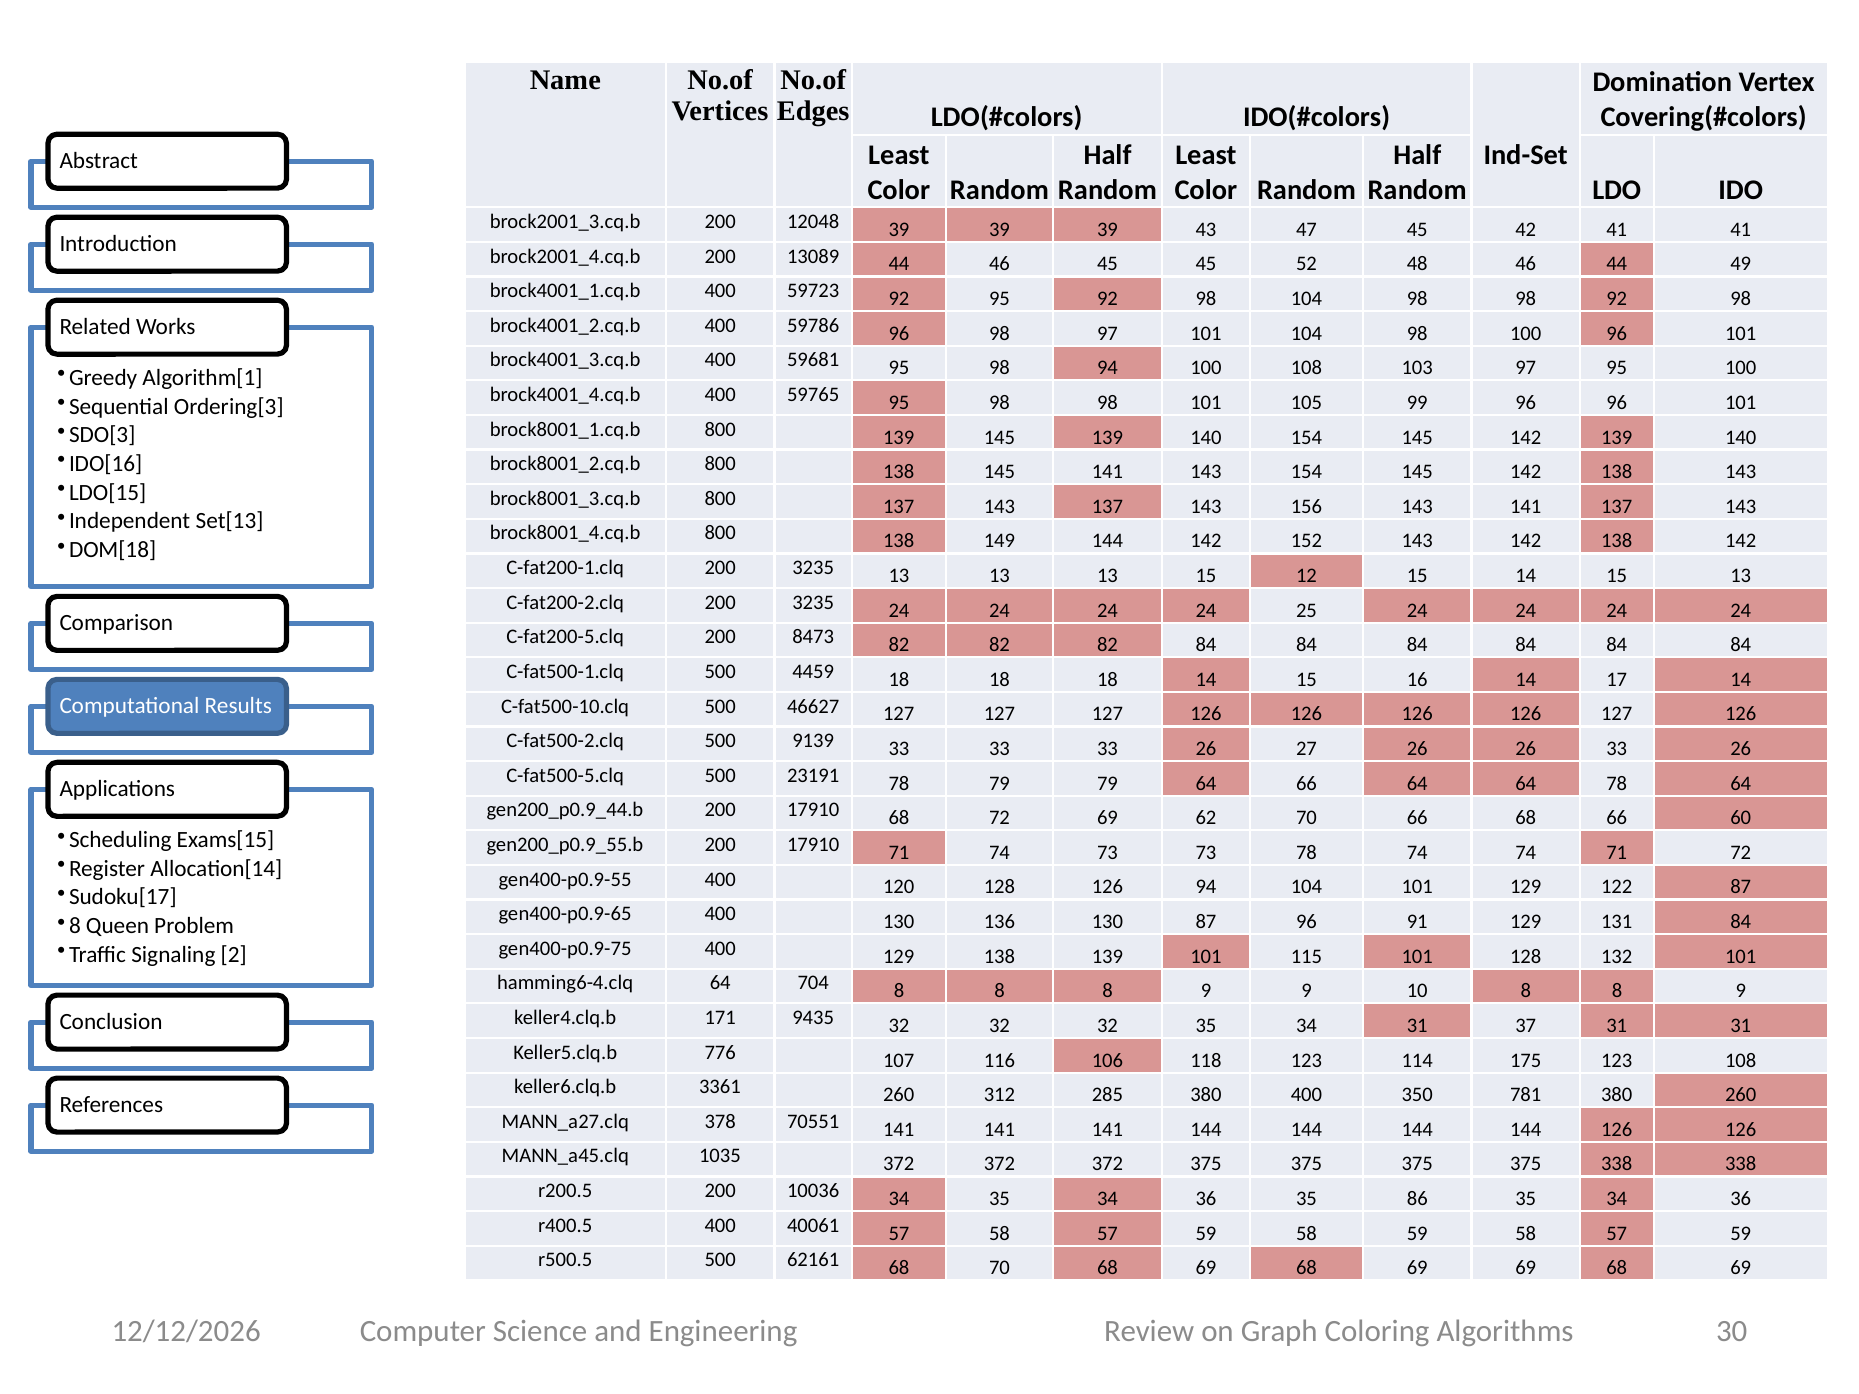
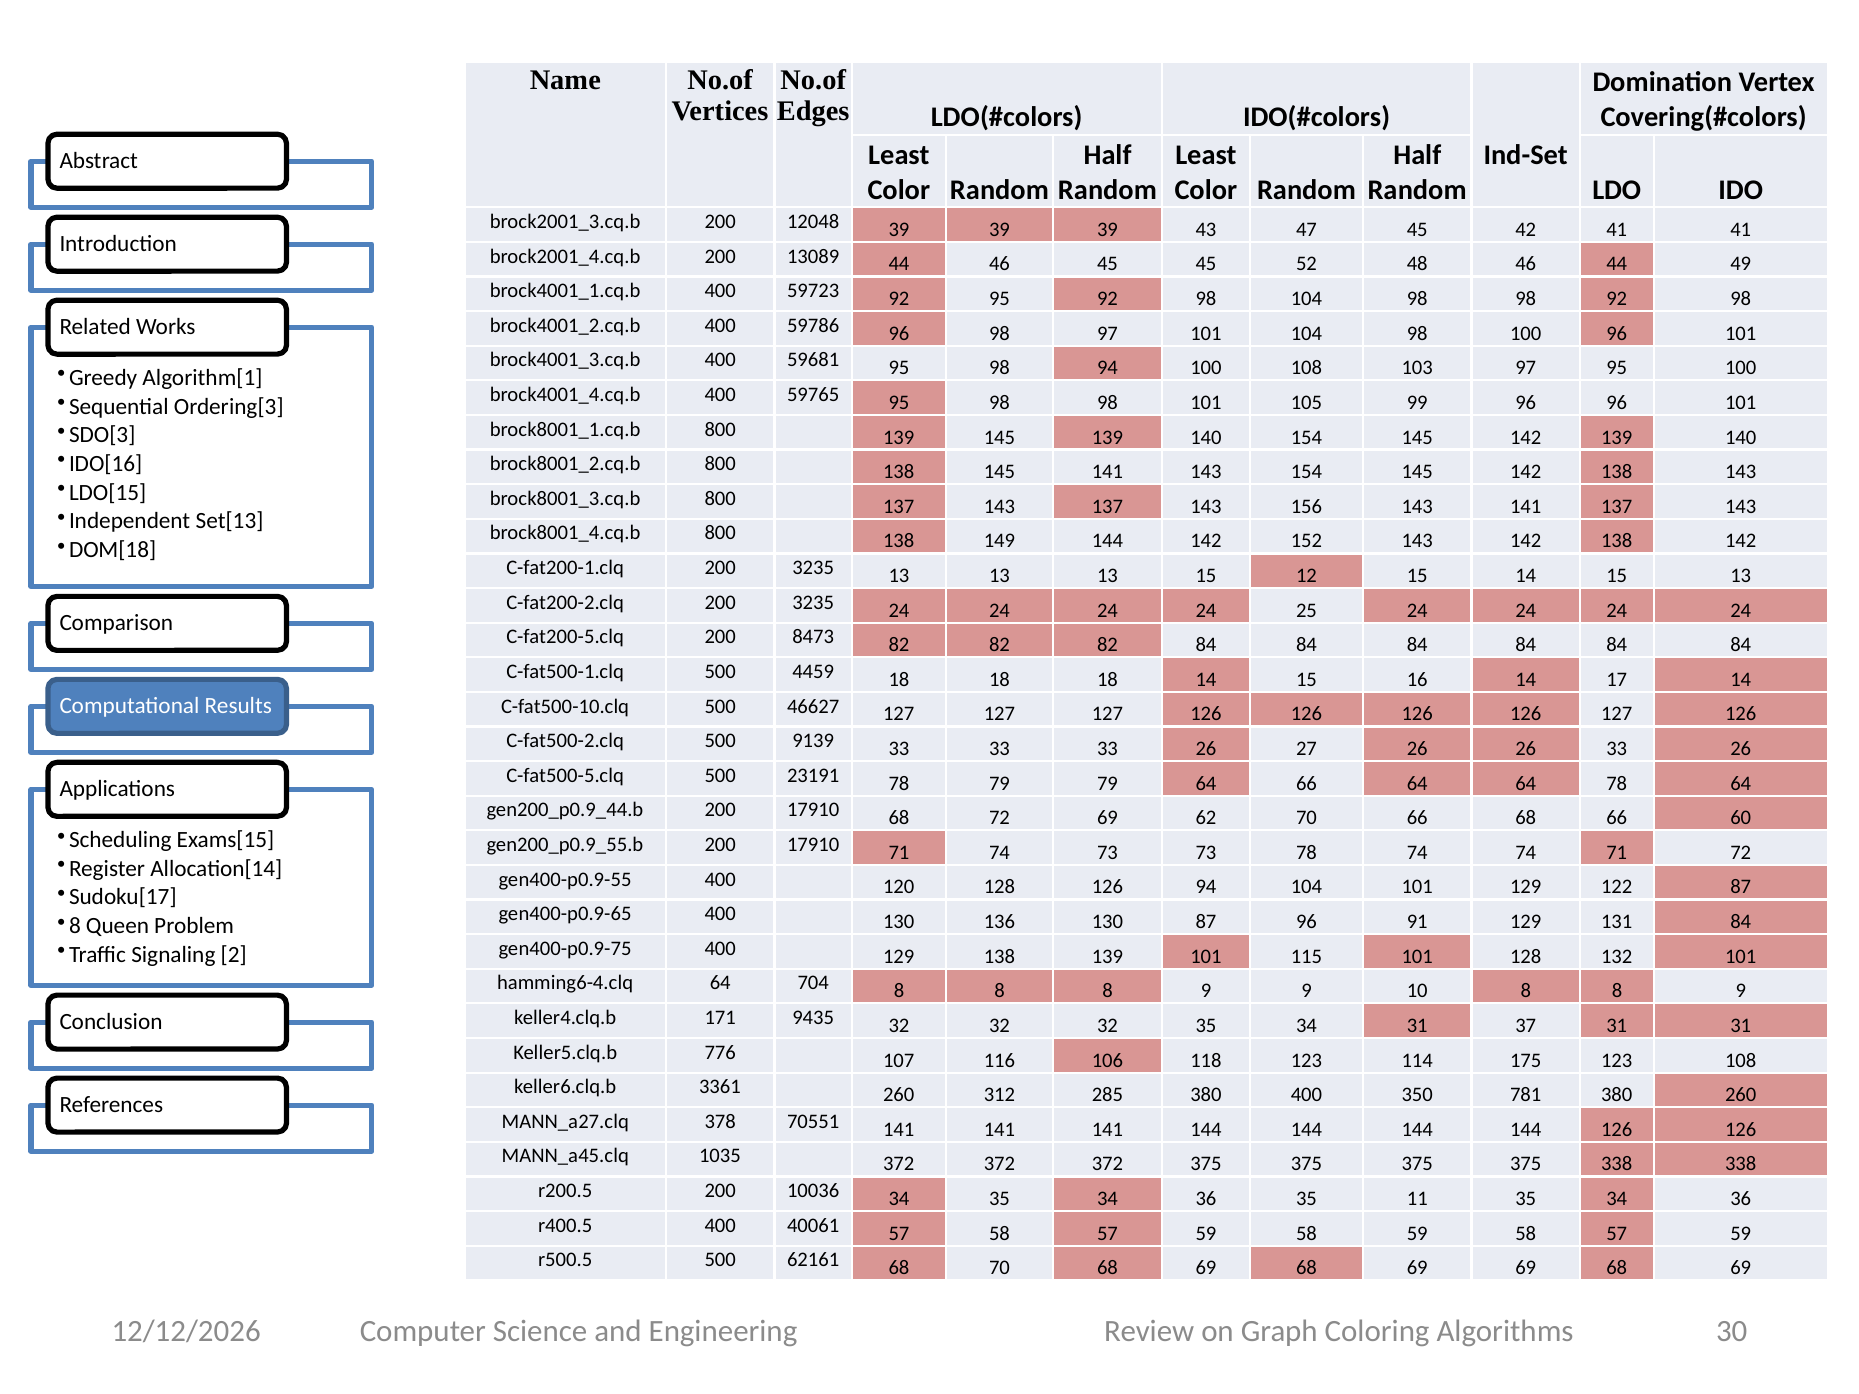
86: 86 -> 11 (1417, 1199)
